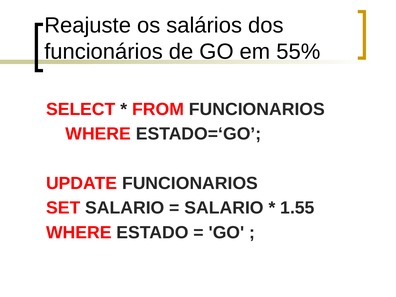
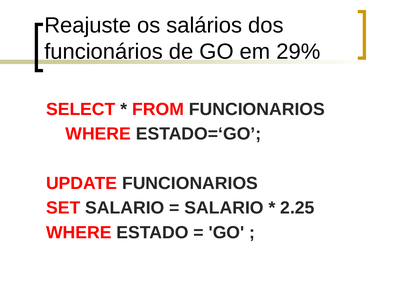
55%: 55% -> 29% (298, 52)
1.55: 1.55 -> 2.25 (297, 208)
